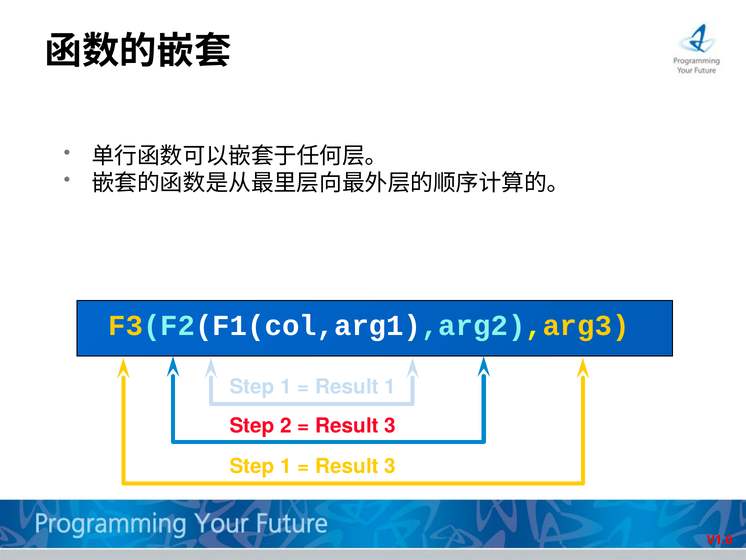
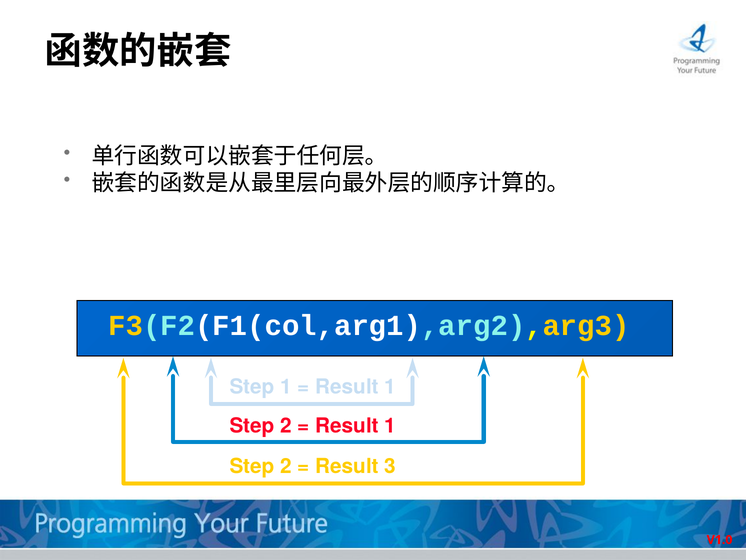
3: 3 -> 1 (390, 426)
1: 1 -> 2 (286, 466)
